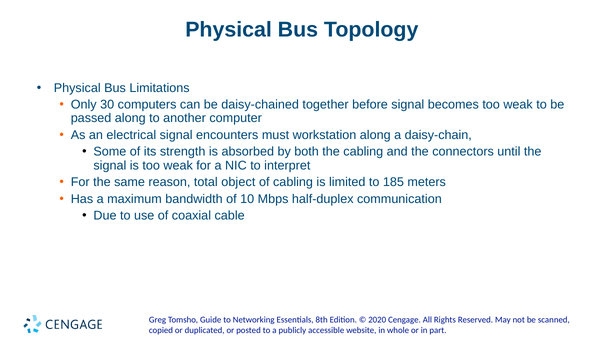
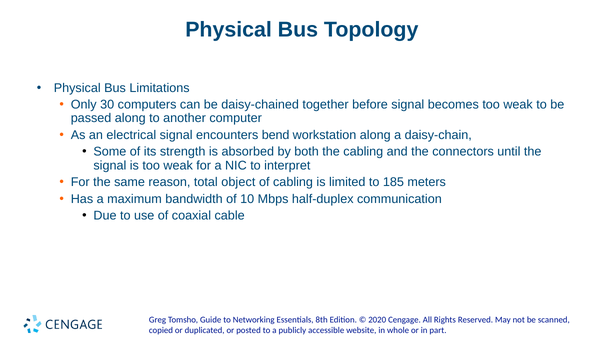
must: must -> bend (276, 135)
